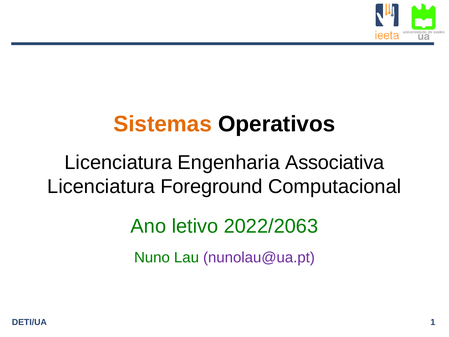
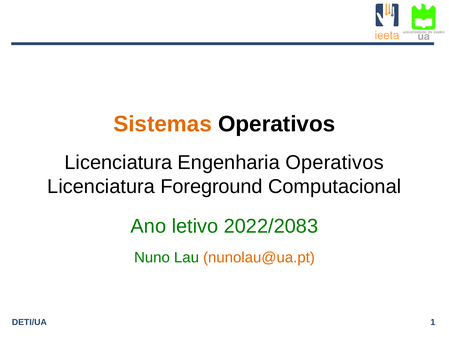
Engenharia Associativa: Associativa -> Operativos (335, 163)
2022/2063: 2022/2063 -> 2022/2083 (271, 226)
nunolau@ua.pt colour: purple -> orange (259, 257)
